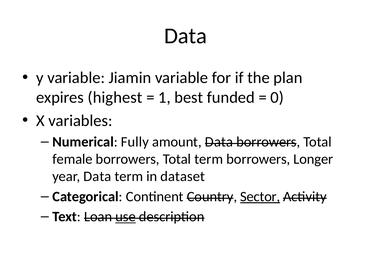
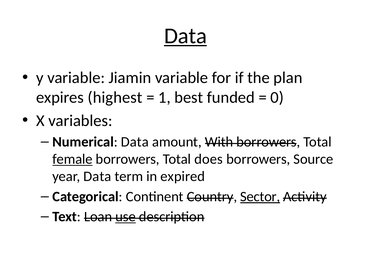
Data underline: none -> present (186, 36)
Numerical Fully: Fully -> Data (135, 142)
amount Data: Data -> With (219, 142)
female underline: none -> present (72, 159)
Total term: term -> does (209, 159)
Longer: Longer -> Source (313, 159)
dataset: dataset -> expired (183, 177)
